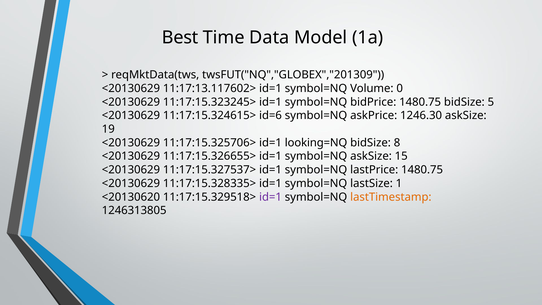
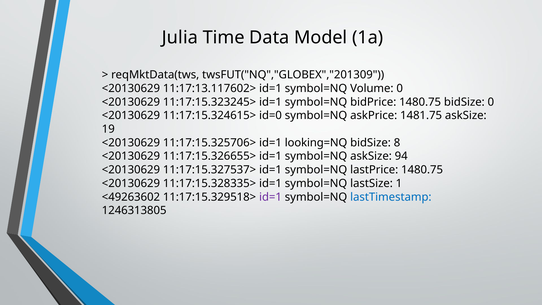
Best: Best -> Julia (180, 38)
bidSize 5: 5 -> 0 (491, 102)
id=6: id=6 -> id=0 (270, 116)
1246.30: 1246.30 -> 1481.75 (421, 116)
15: 15 -> 94 (401, 156)
<20130620: <20130620 -> <49263602 (131, 197)
lastTimestamp colour: orange -> blue (391, 197)
